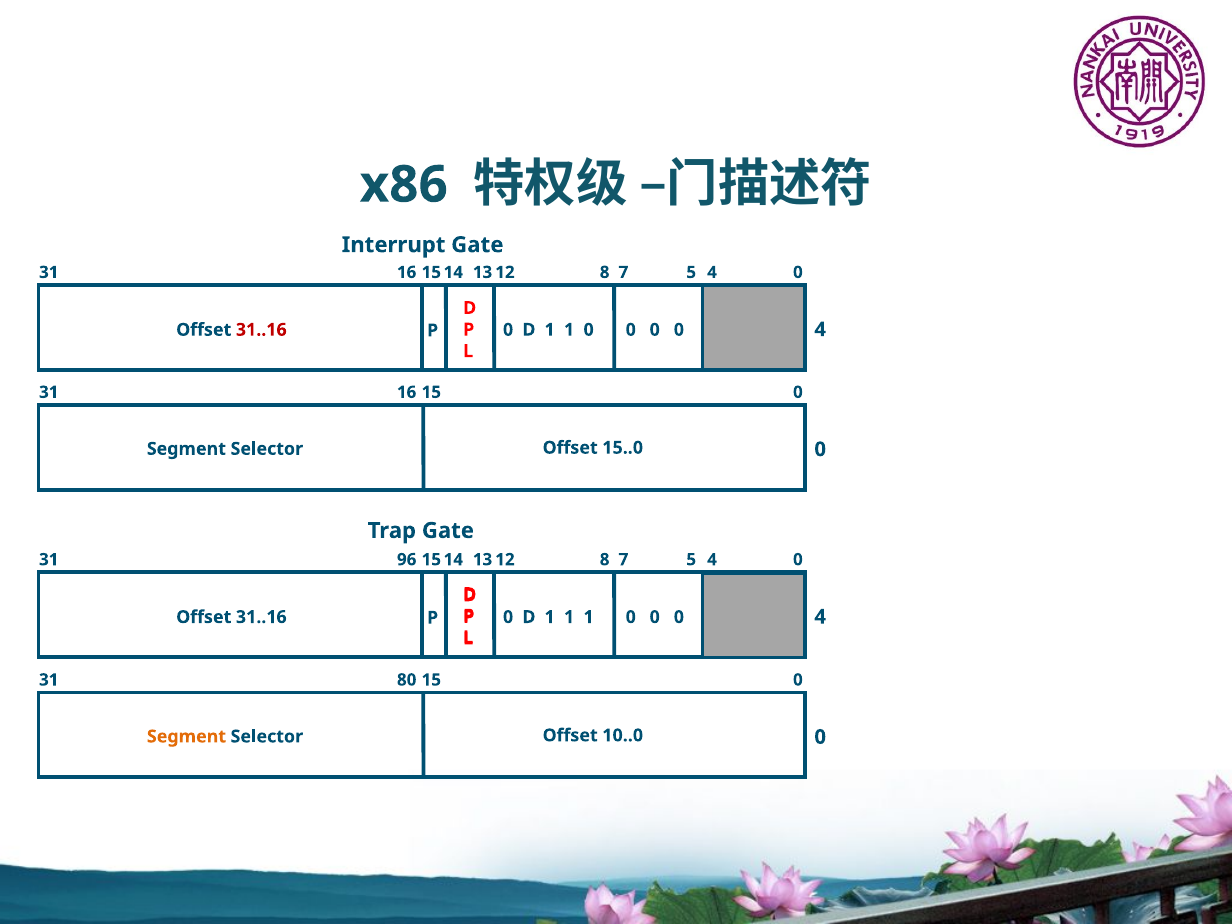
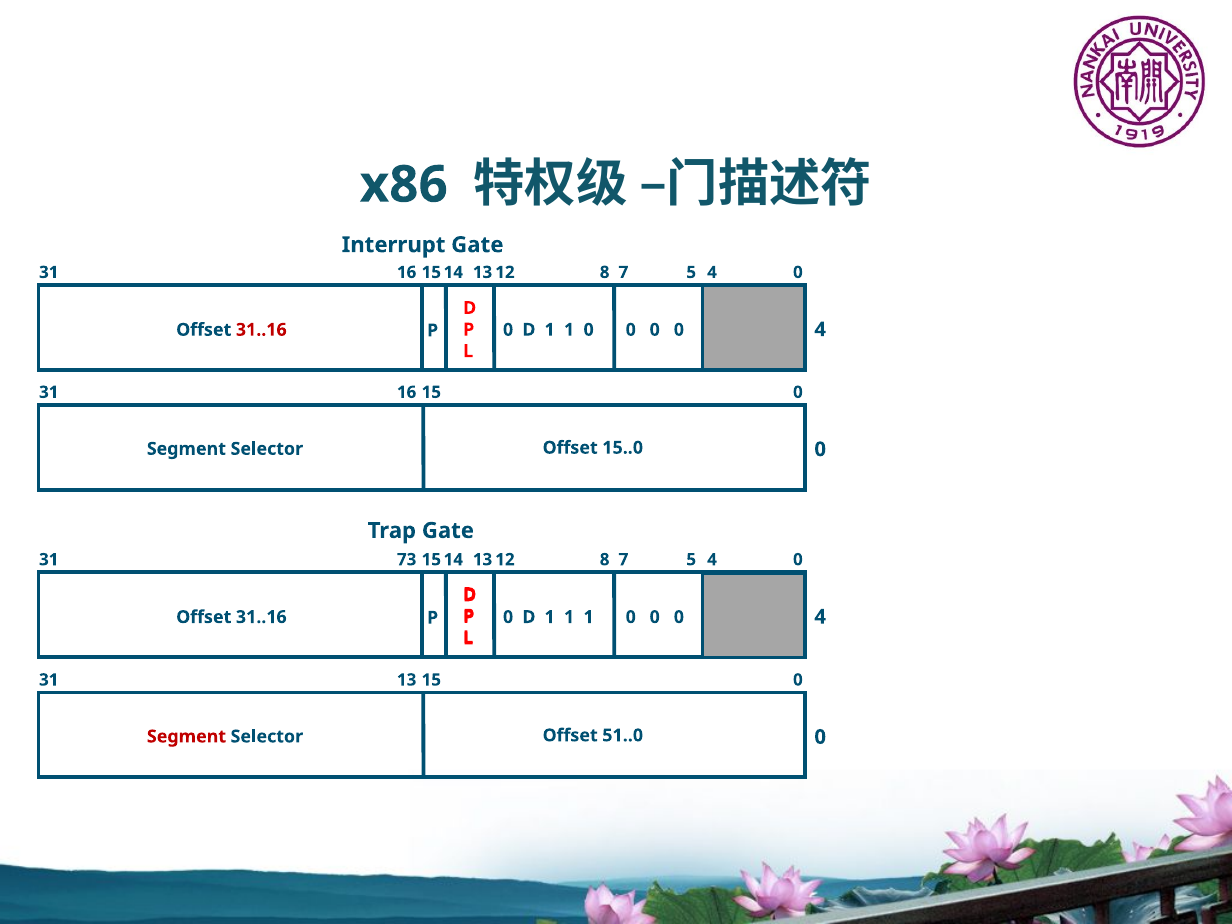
96: 96 -> 73 (407, 560)
80: 80 -> 13 (407, 680)
10..0: 10..0 -> 51..0 (623, 735)
Segment colour: orange -> red (186, 737)
